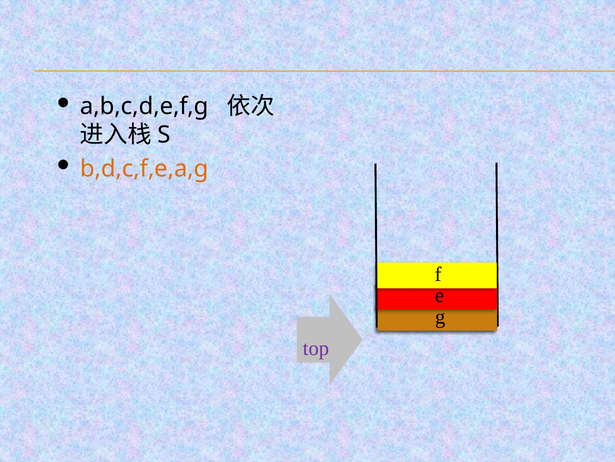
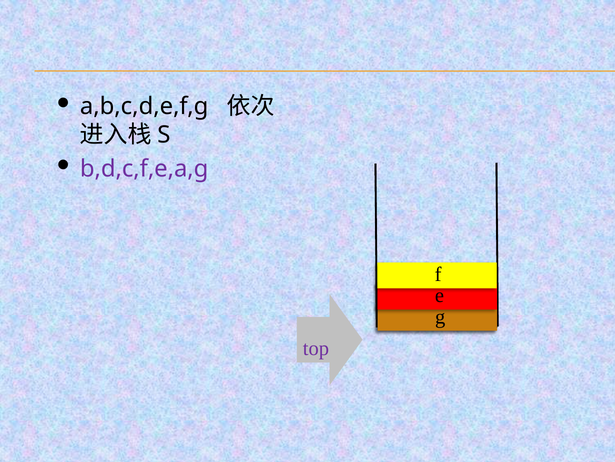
b,d,c,f,e,a,g colour: orange -> purple (144, 168)
